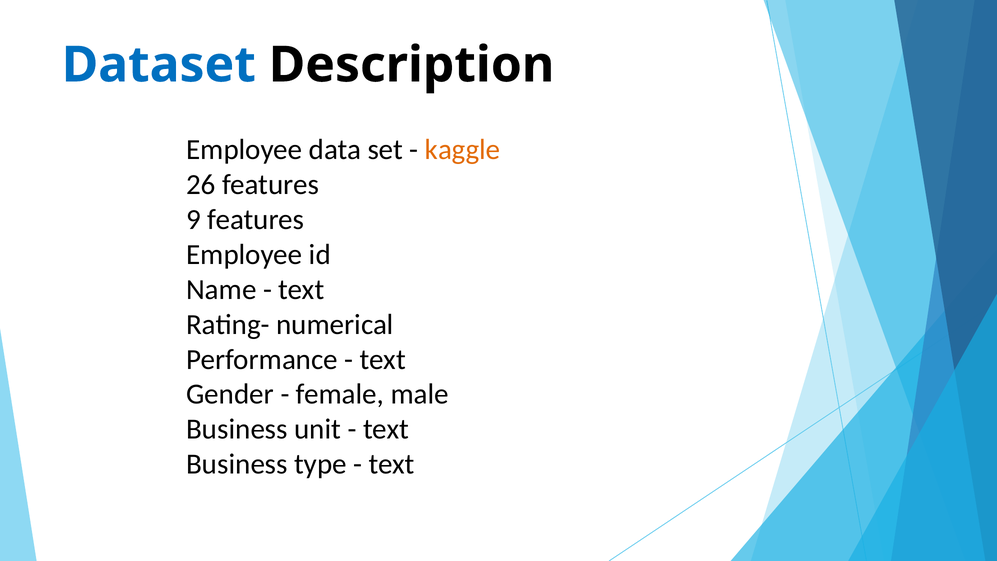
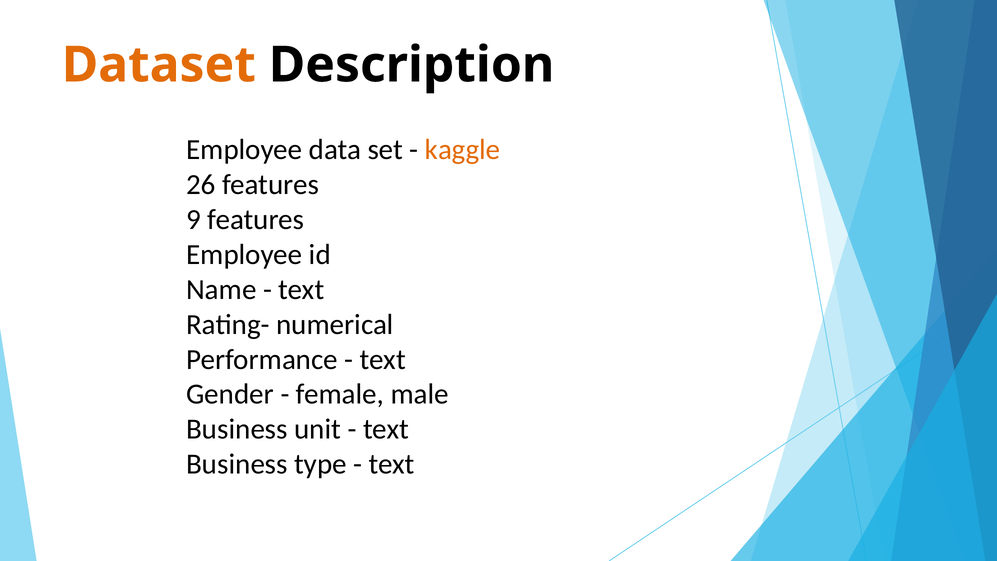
Dataset colour: blue -> orange (159, 65)
